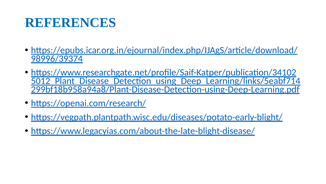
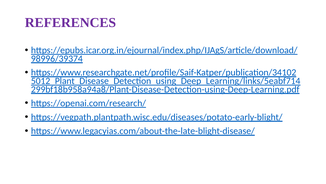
REFERENCES colour: blue -> purple (70, 22)
